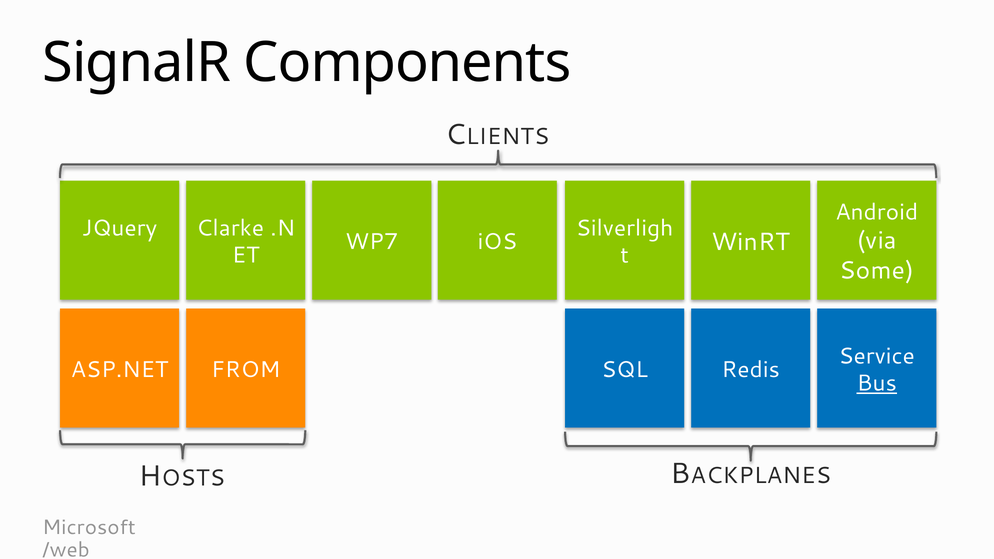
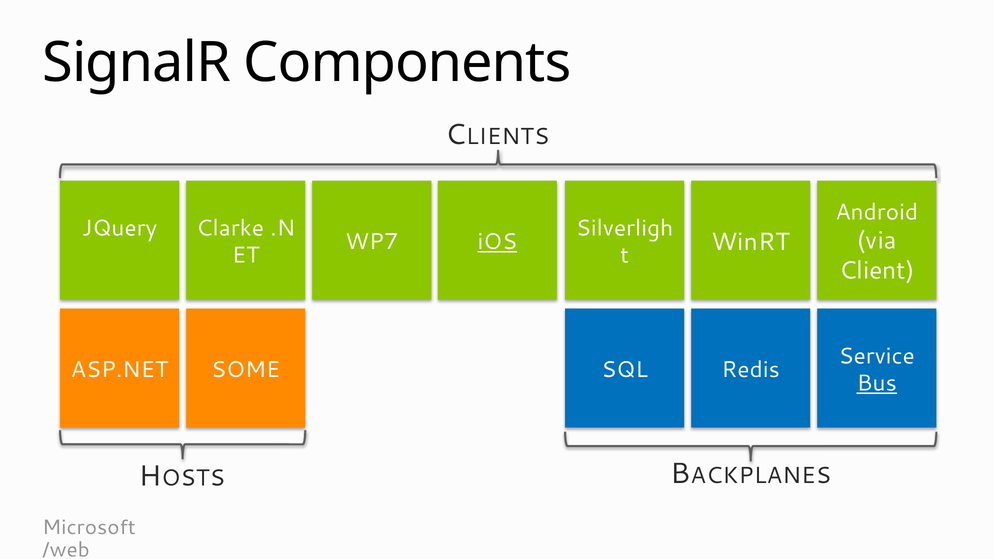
iOS underline: none -> present (497, 242)
Some: Some -> Client (877, 271)
FROM: FROM -> SOME (246, 370)
